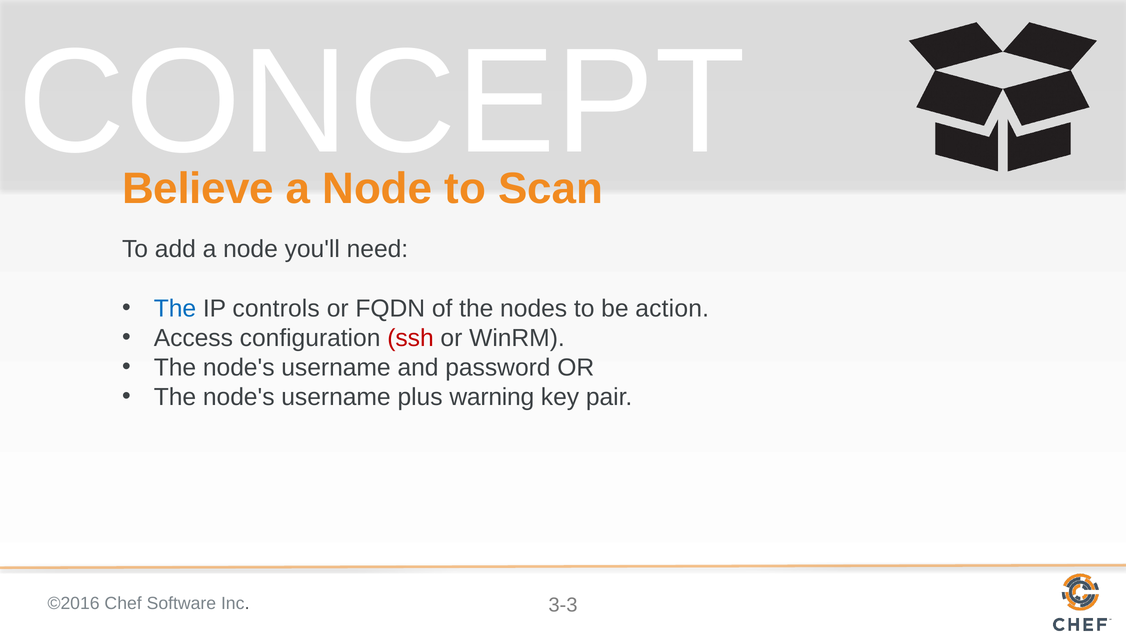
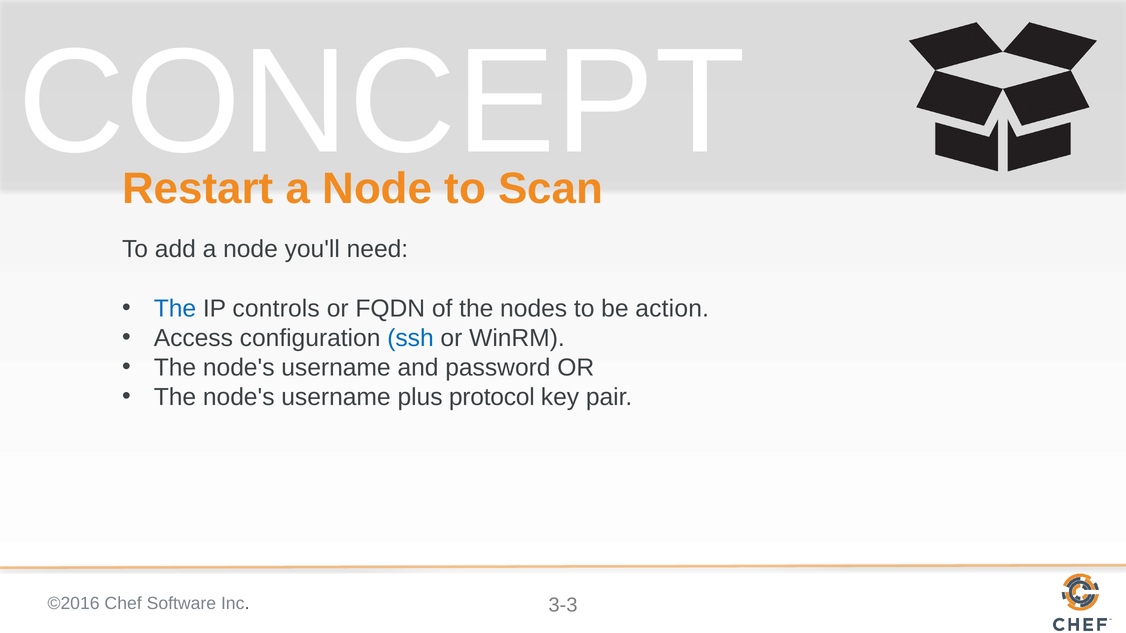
Believe: Believe -> Restart (198, 189)
ssh colour: red -> blue (410, 338)
warning: warning -> protocol (492, 397)
